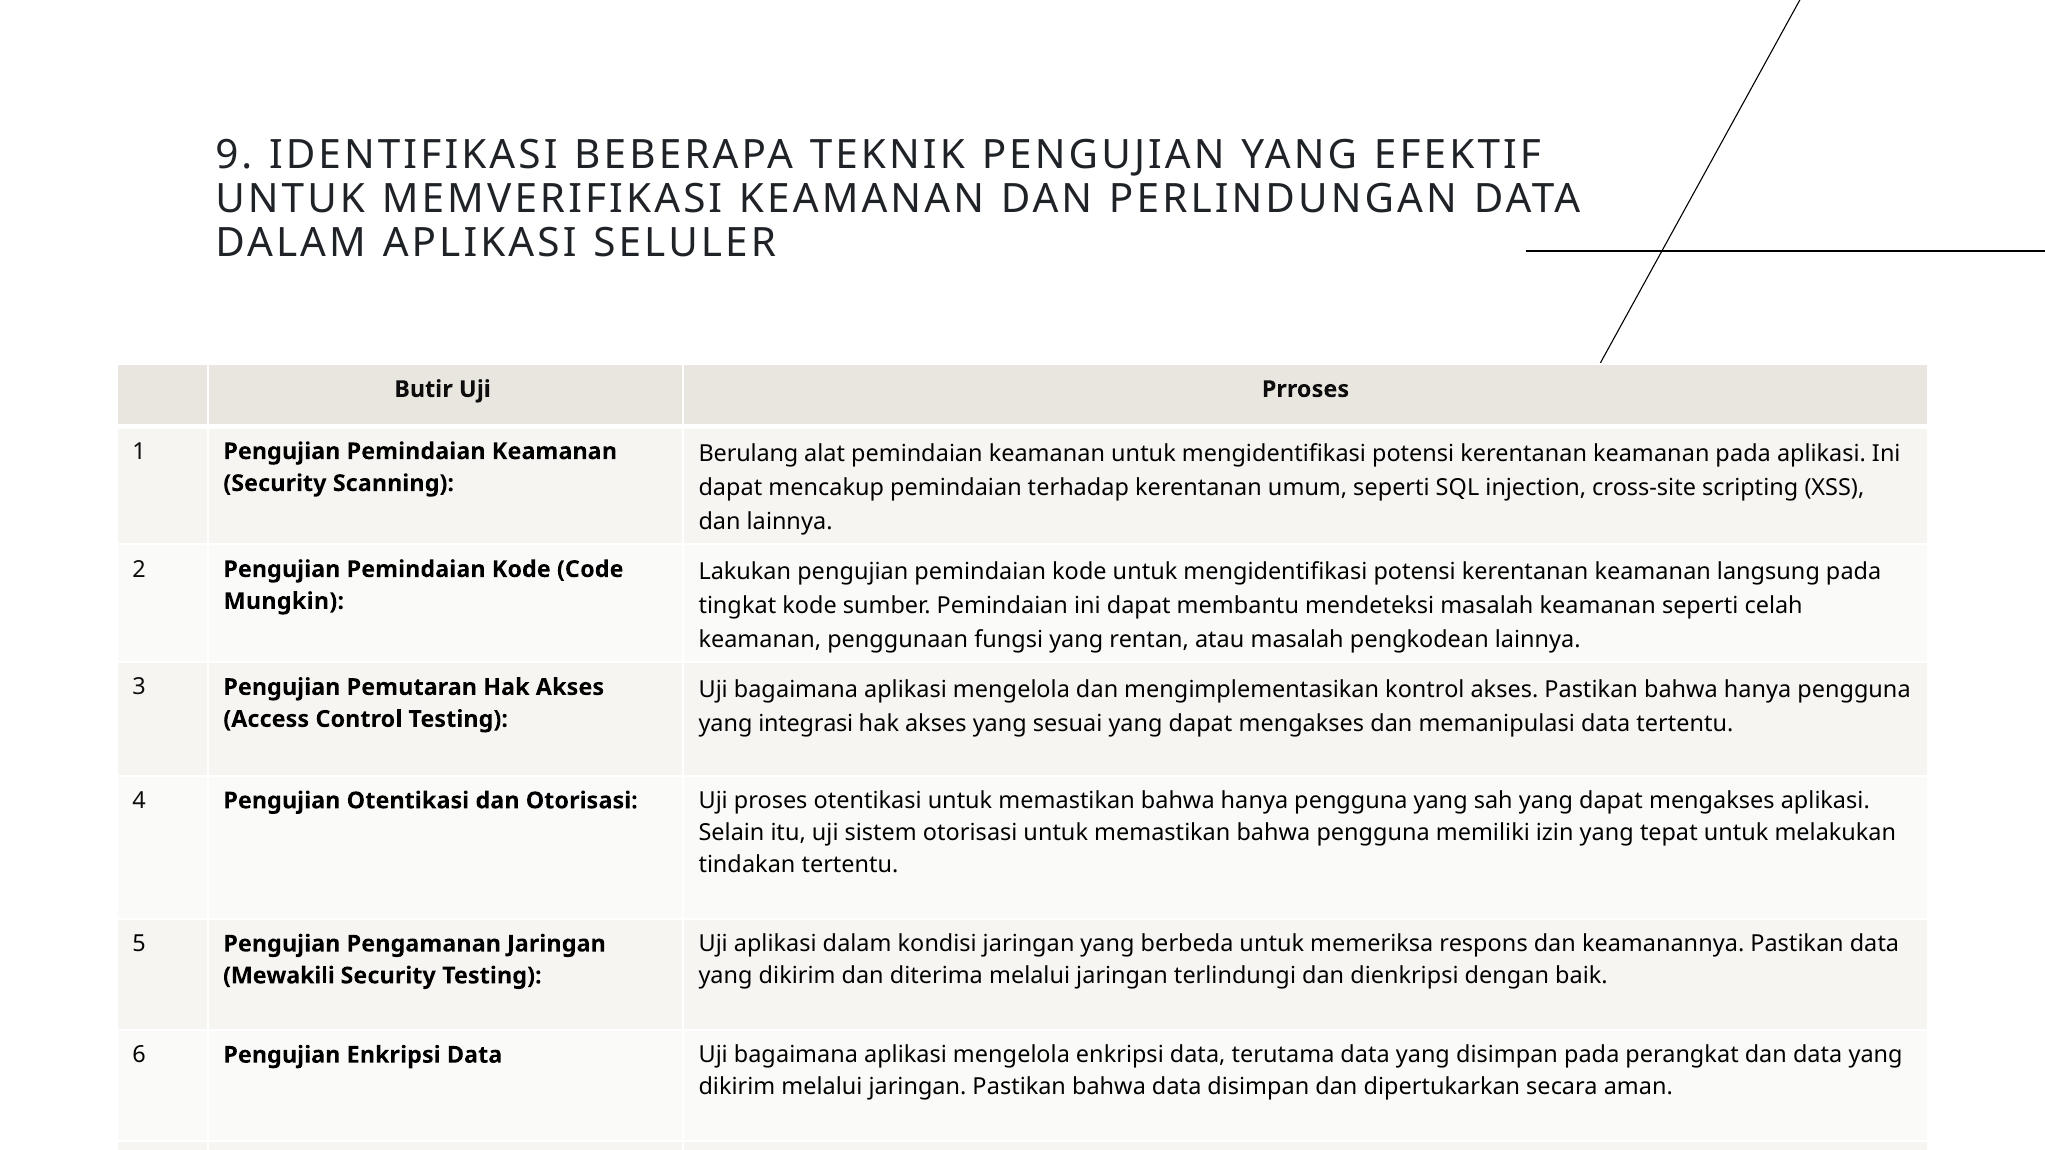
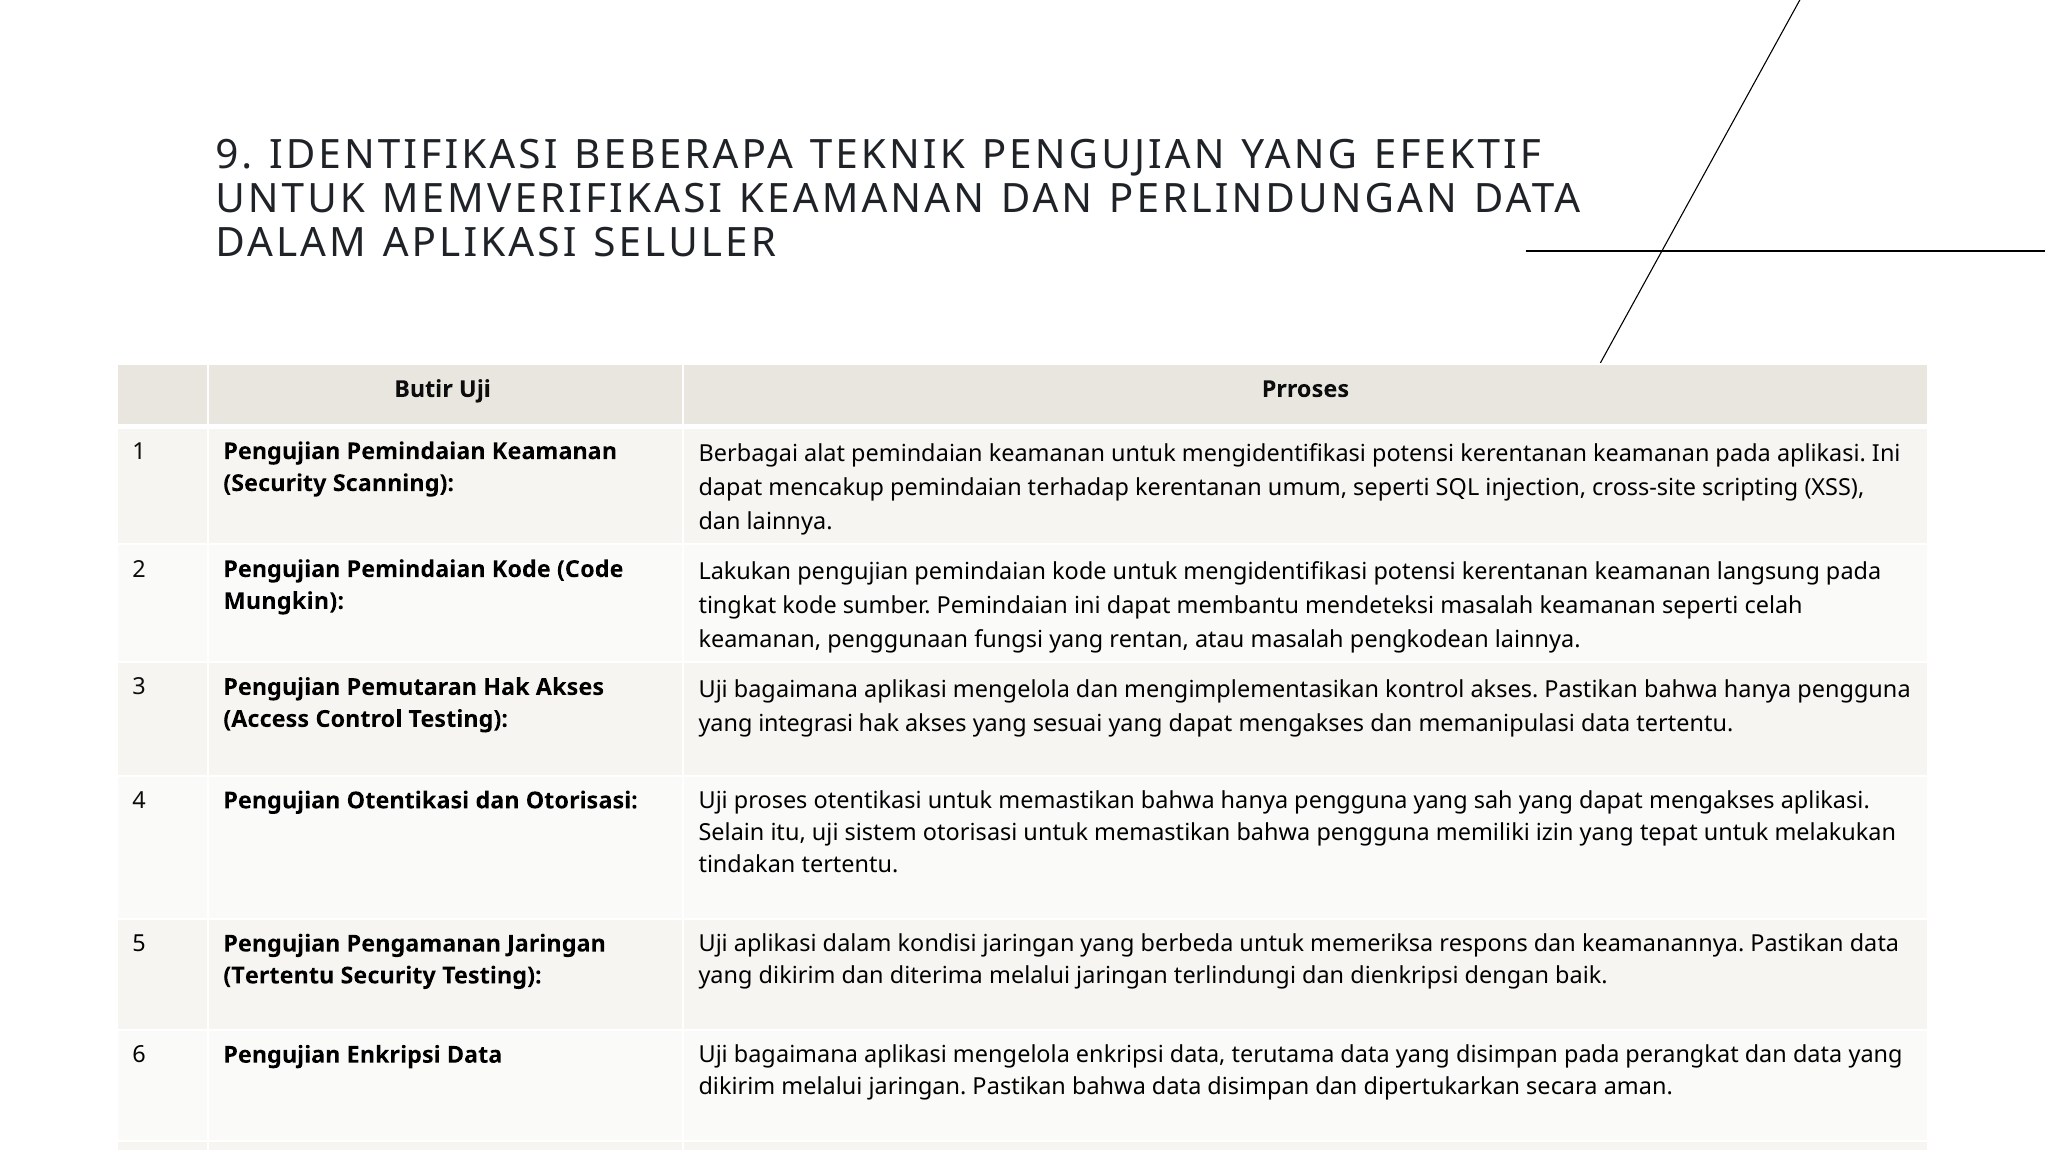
Berulang: Berulang -> Berbagai (748, 454)
Mewakili: Mewakili -> Tertentu (279, 976)
